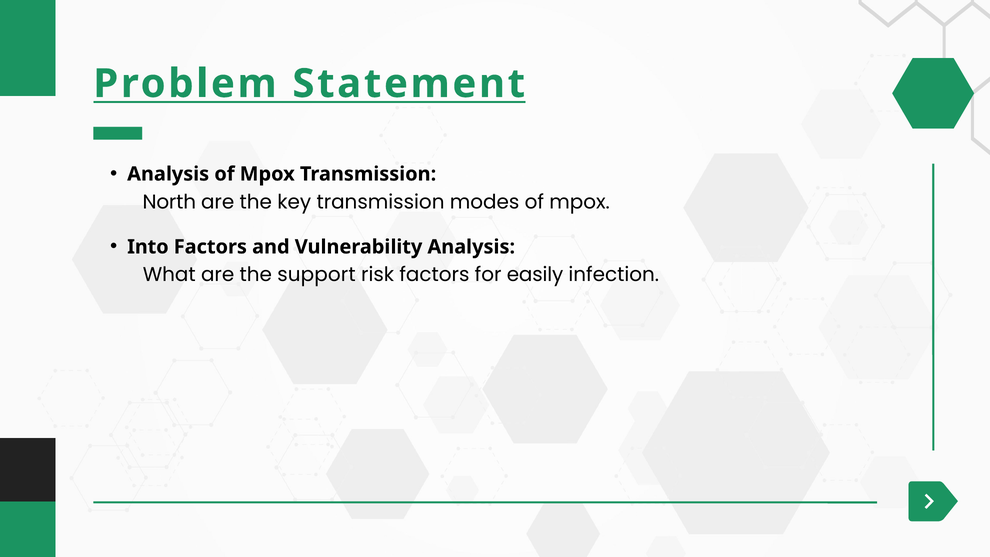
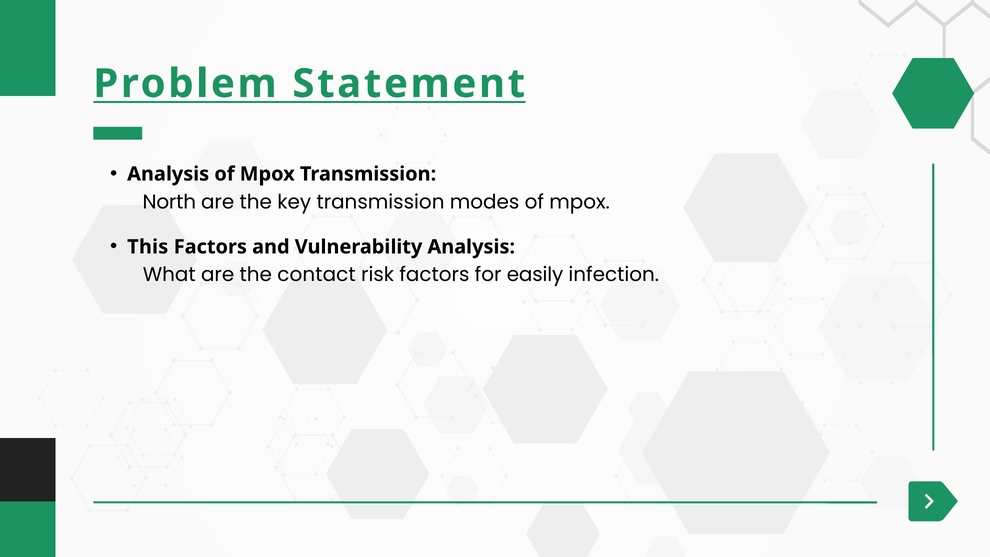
Into: Into -> This (148, 247)
support: support -> contact (317, 275)
